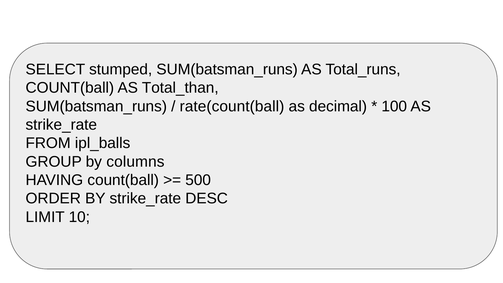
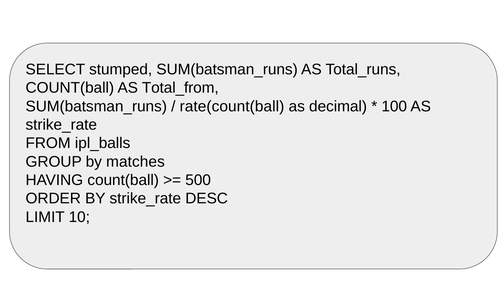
Total_than: Total_than -> Total_from (180, 88)
columns: columns -> matches (135, 162)
